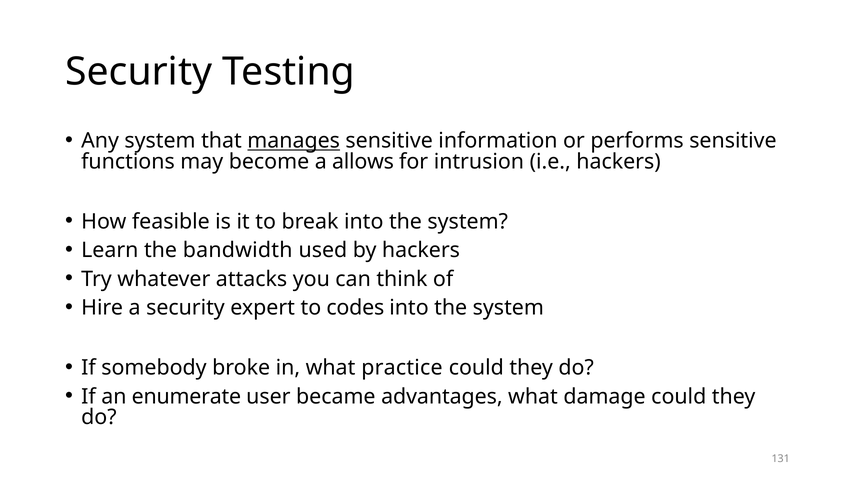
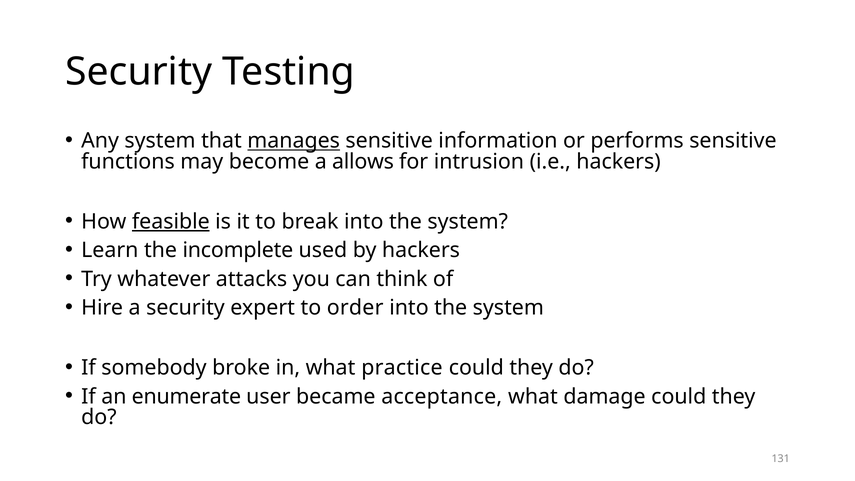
feasible underline: none -> present (171, 221)
bandwidth: bandwidth -> incomplete (238, 250)
codes: codes -> order (355, 308)
advantages: advantages -> acceptance (442, 396)
